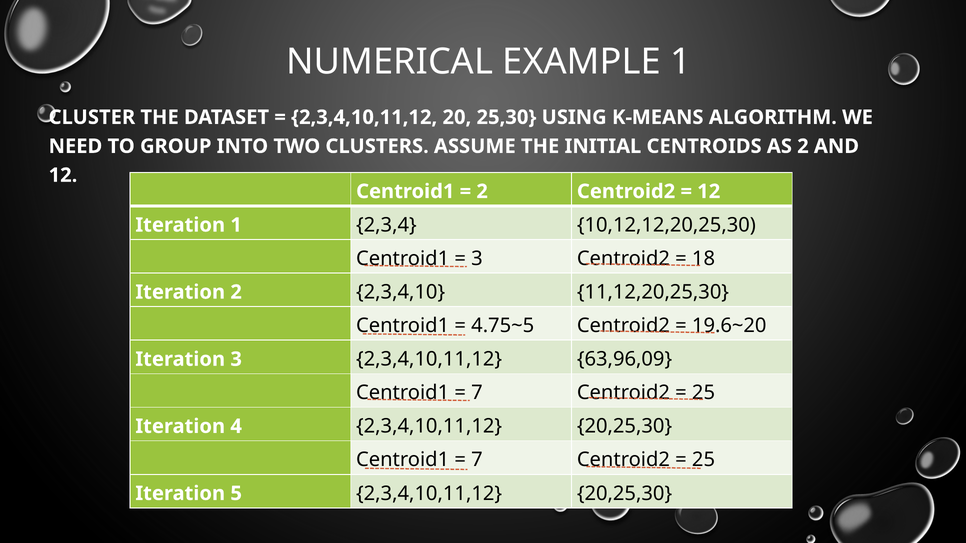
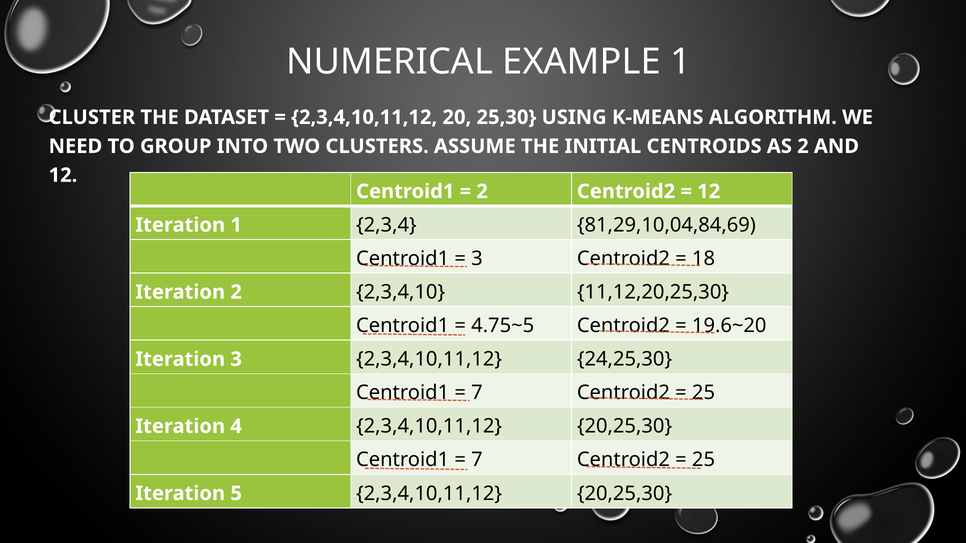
10,12,12,20,25,30: 10,12,12,20,25,30 -> 81,29,10,04,84,69 (666, 225)
63,96,09: 63,96,09 -> 24,25,30 (625, 359)
